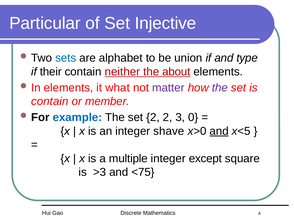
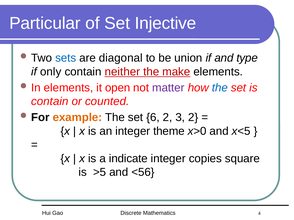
alphabet: alphabet -> diagonal (121, 58)
their: their -> only (51, 72)
about: about -> make (176, 72)
what: what -> open (118, 88)
the colour: purple -> blue (220, 88)
member: member -> counted (107, 102)
example colour: blue -> orange (77, 118)
set 2: 2 -> 6 (153, 118)
3 0: 0 -> 2 (193, 118)
shave: shave -> theme (169, 131)
and underline: present -> none (219, 131)
multiple: multiple -> indicate (128, 159)
except: except -> copies (205, 159)
>3: >3 -> >5 (100, 173)
<75: <75 -> <56 (143, 173)
